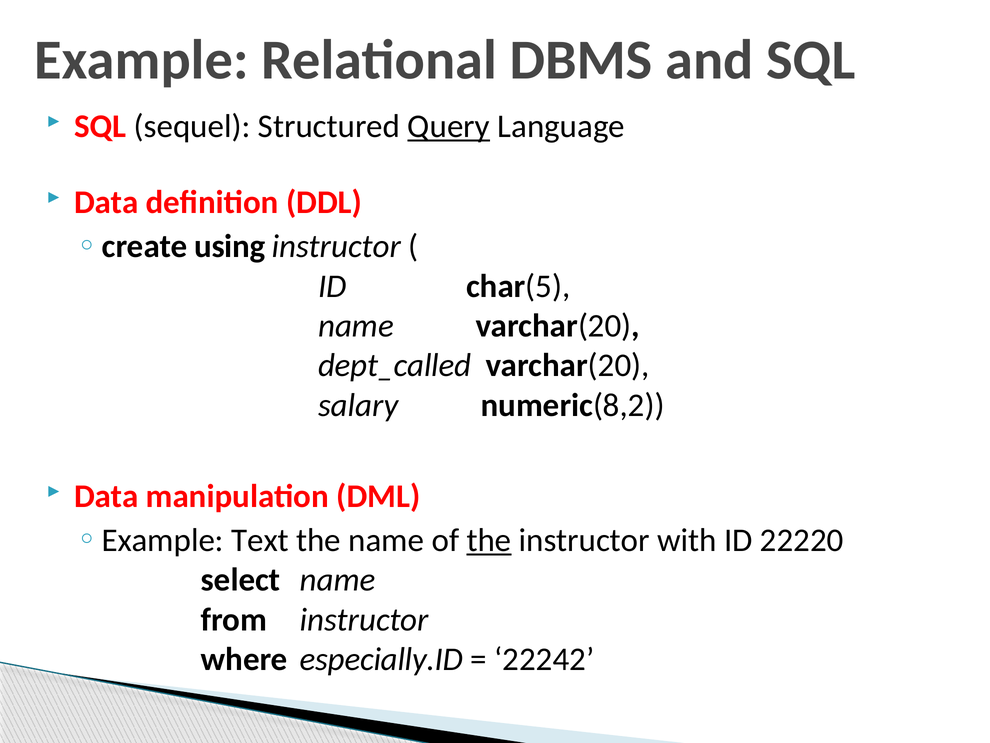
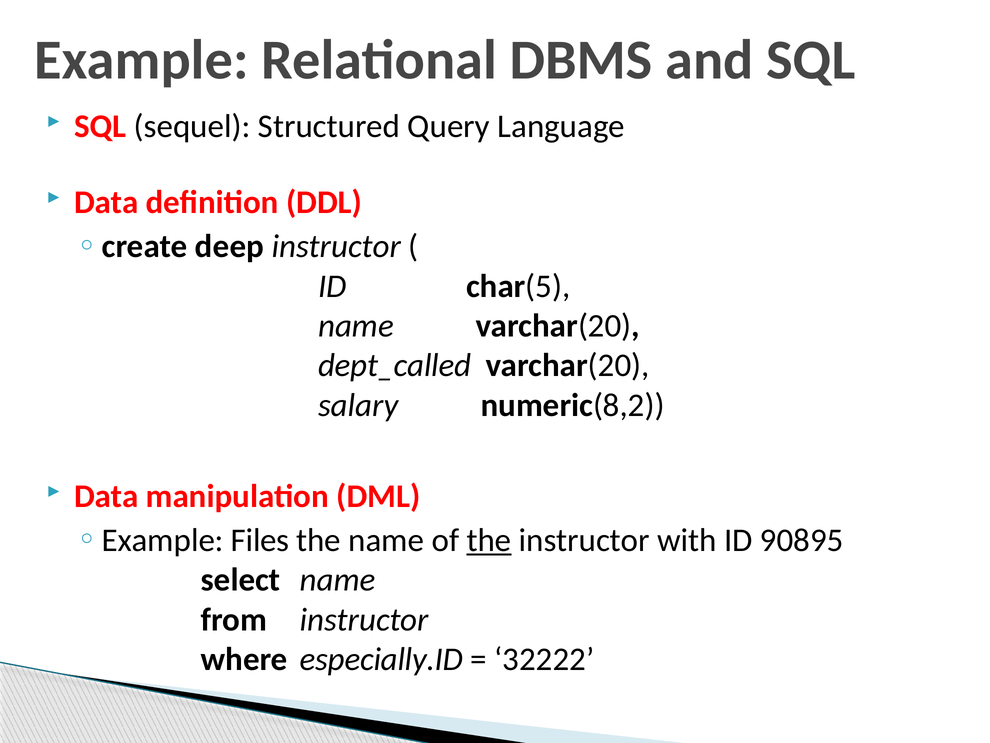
Query underline: present -> none (449, 126)
using: using -> deep (229, 246)
Text: Text -> Files (260, 540)
22220: 22220 -> 90895 (802, 540)
22242: 22242 -> 32222 (544, 659)
